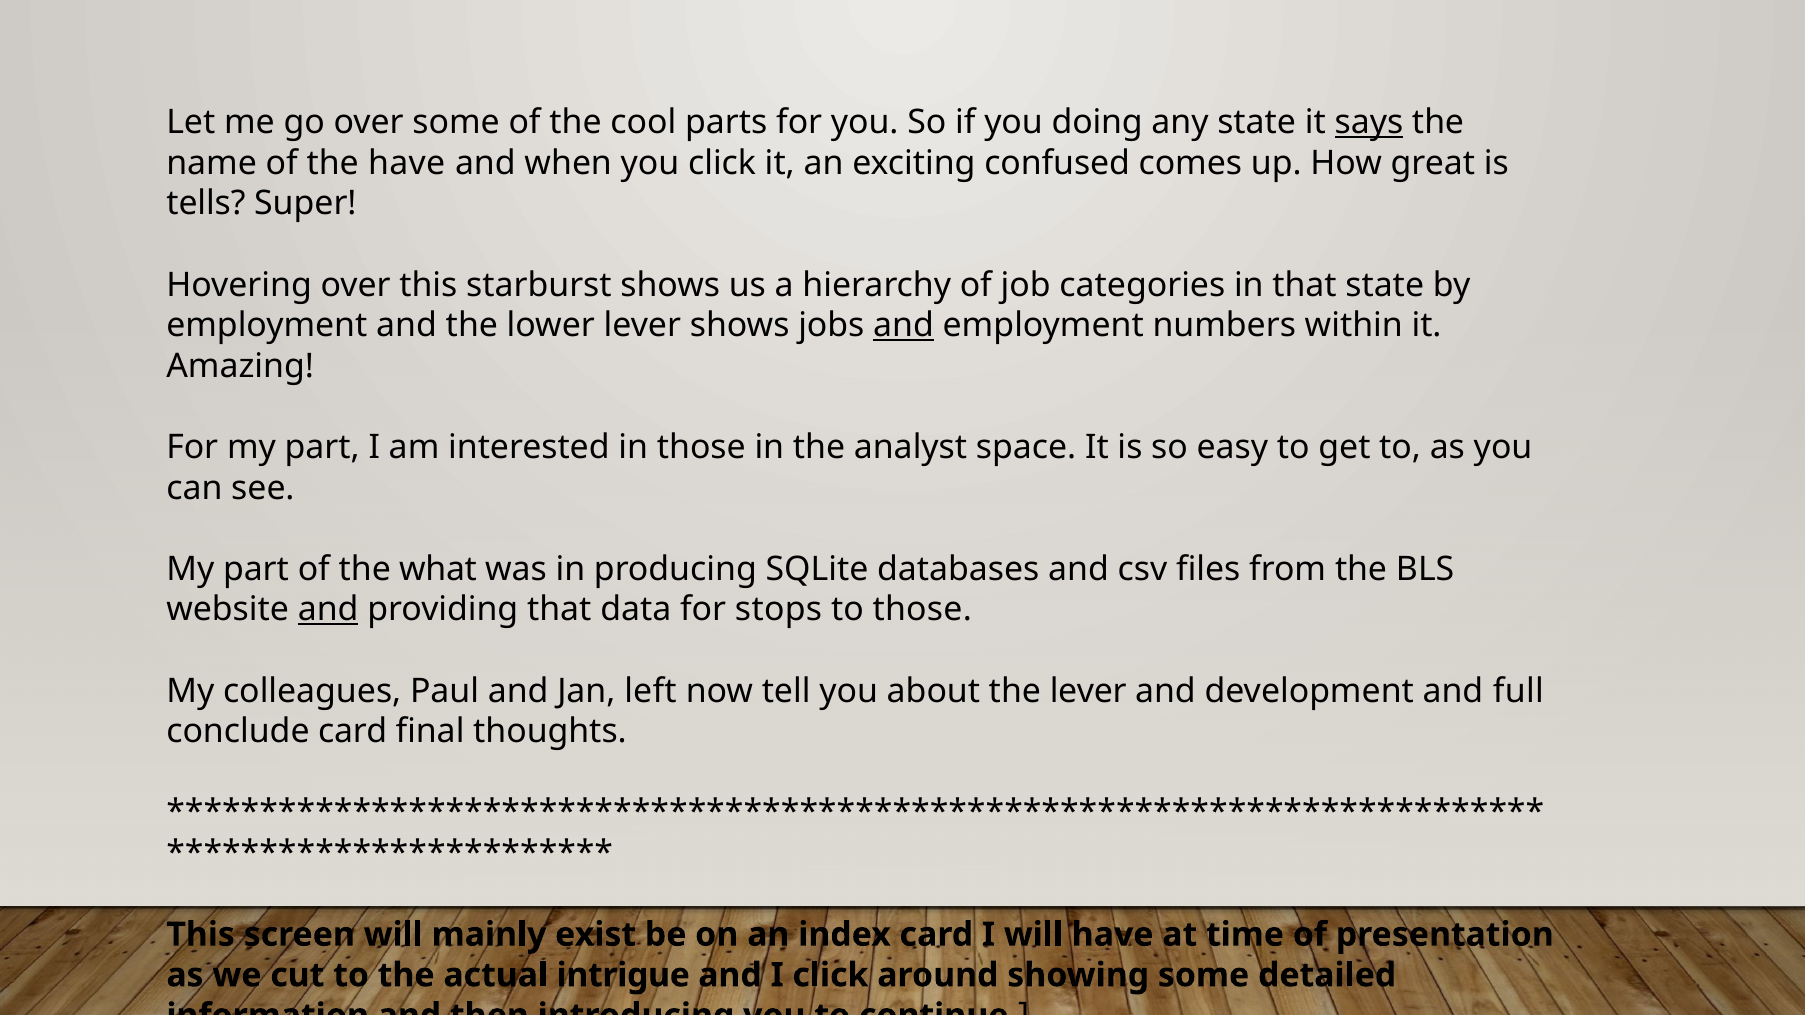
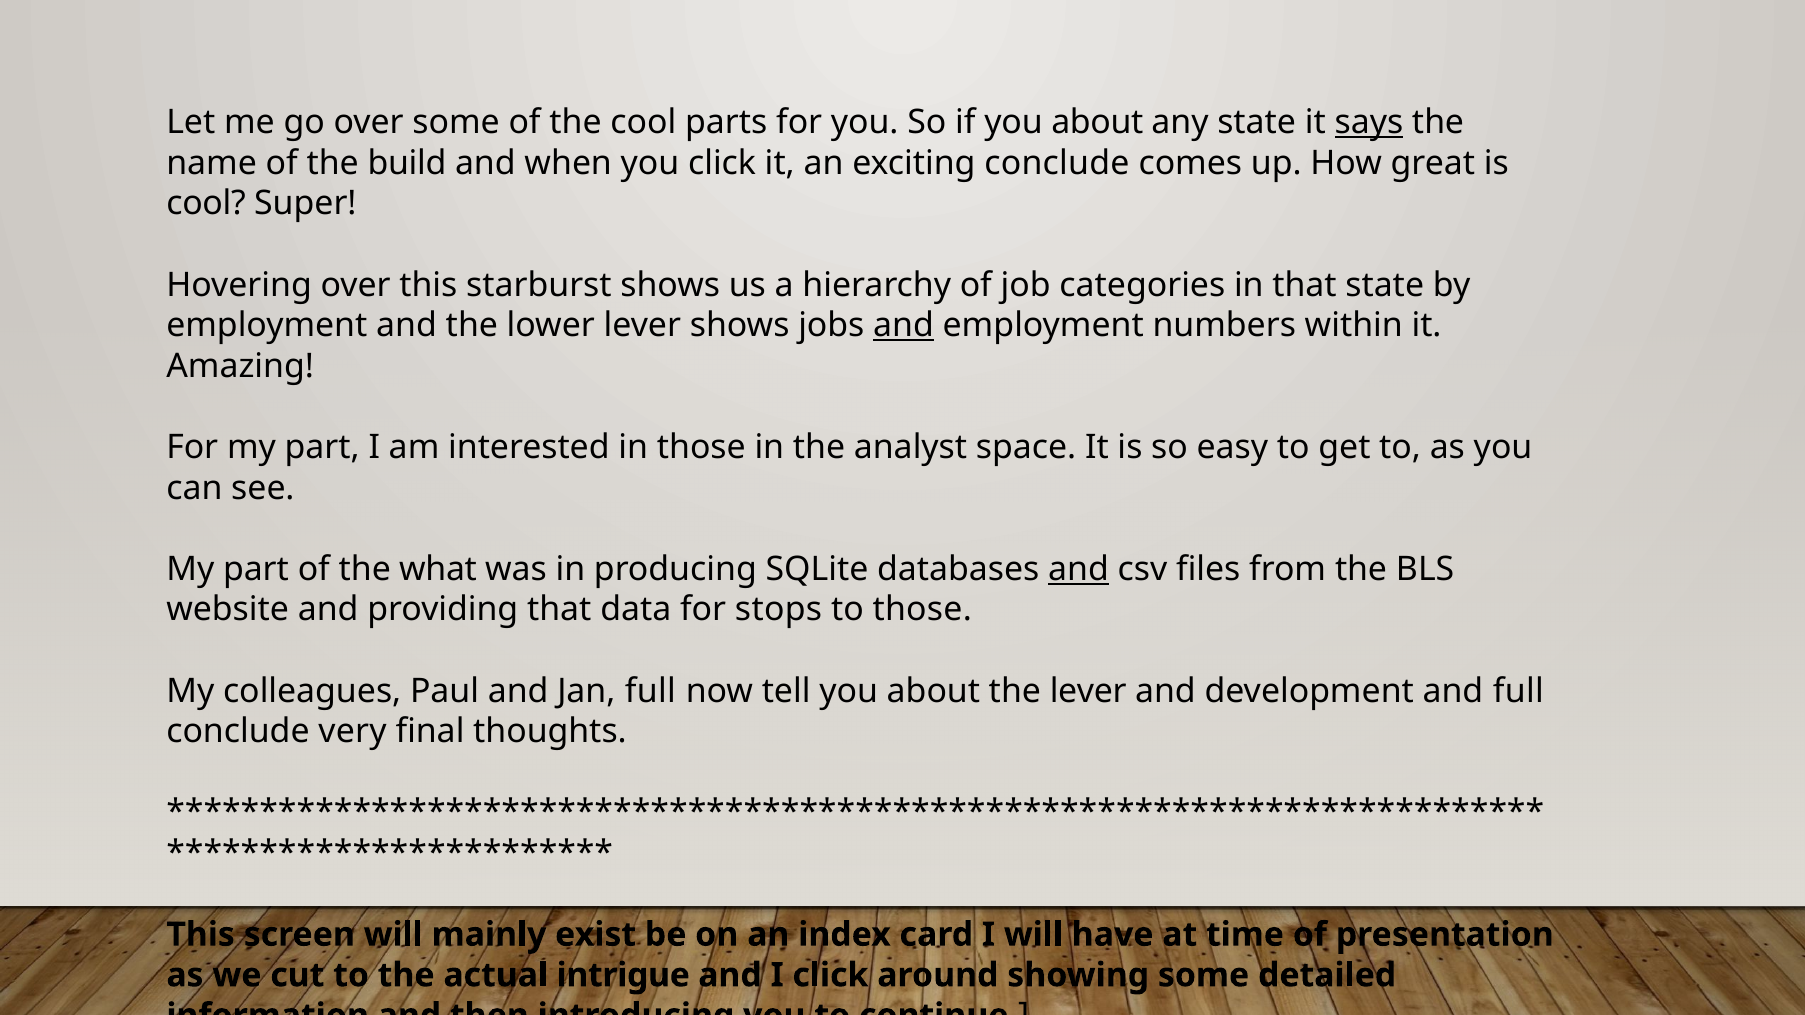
if you doing: doing -> about (1097, 123)
the have: have -> build (407, 163)
exciting confused: confused -> conclude (1057, 163)
tells: tells -> cool (206, 204)
and underline: none -> present (1079, 569)
and underline: present -> none (328, 610)
Jan left: left -> full (650, 691)
conclude card: card -> very (352, 732)
